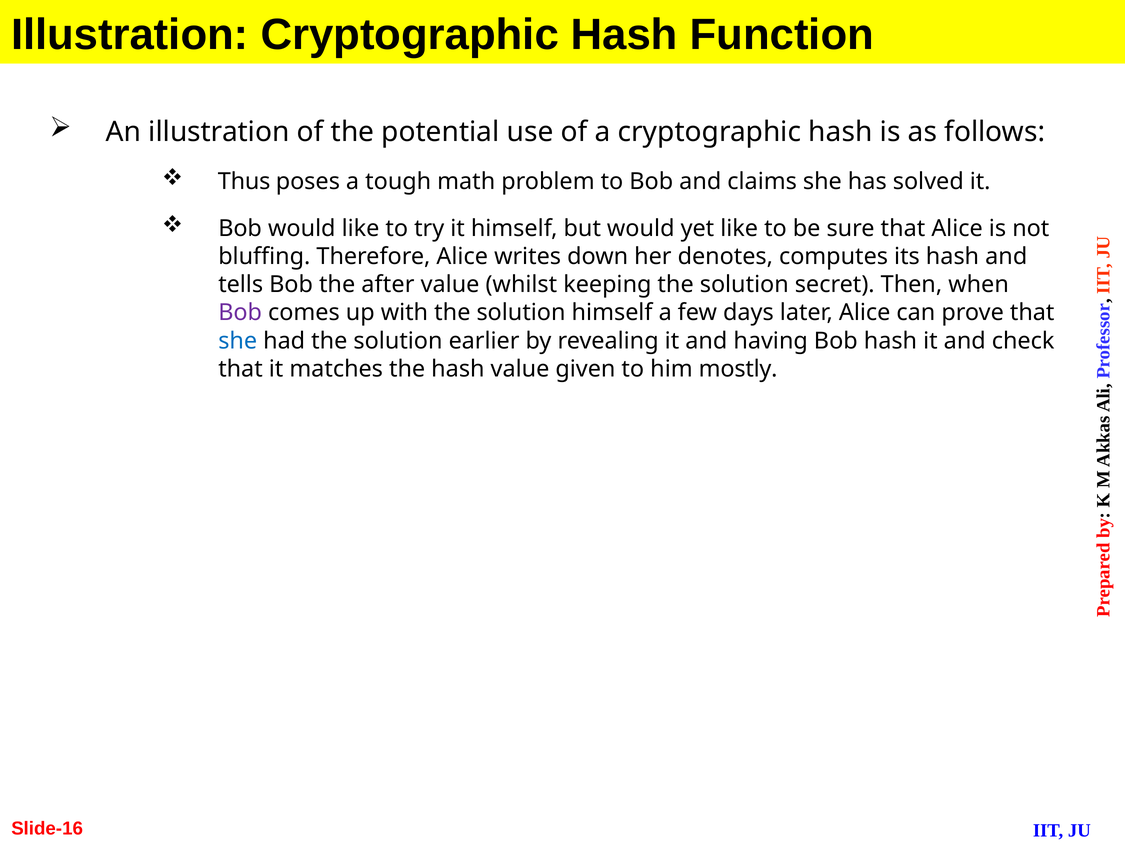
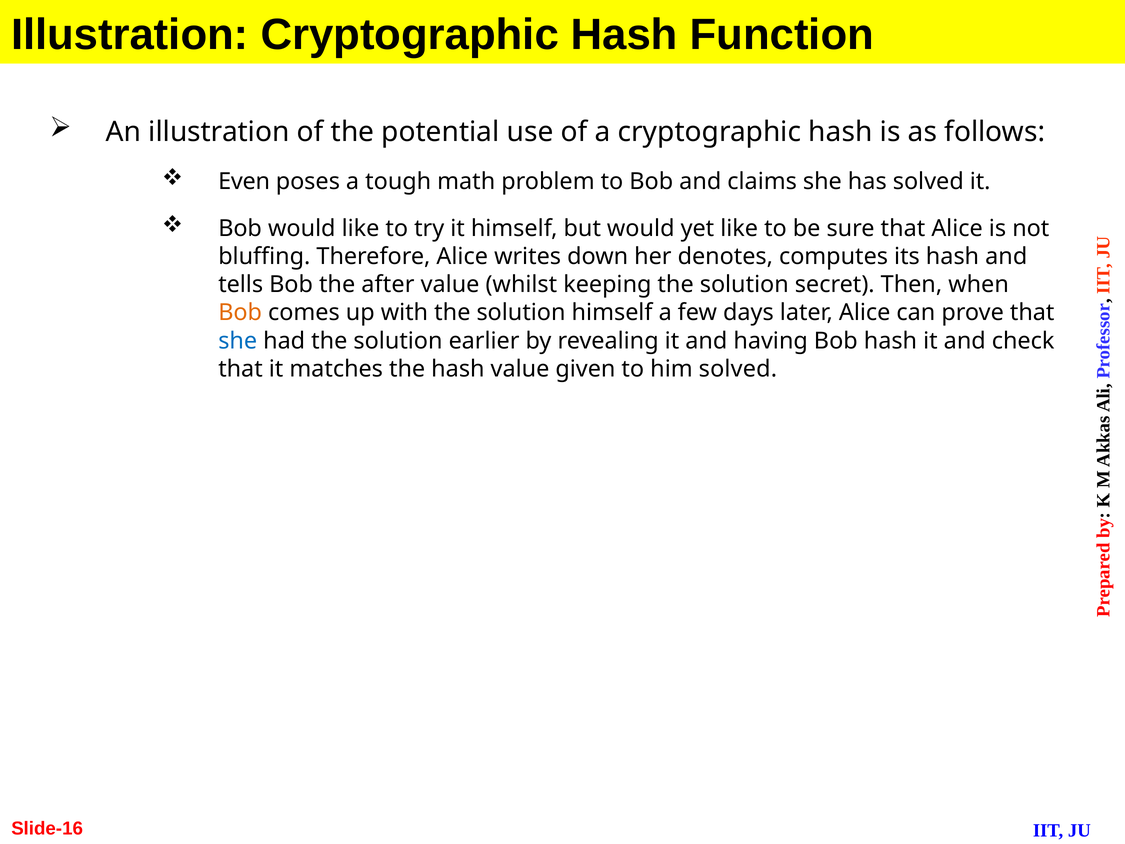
Thus: Thus -> Even (244, 181)
Bob colour: purple -> orange (240, 313)
him mostly: mostly -> solved (738, 369)
